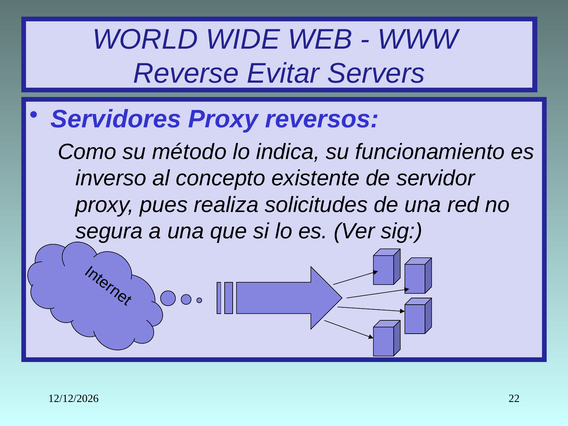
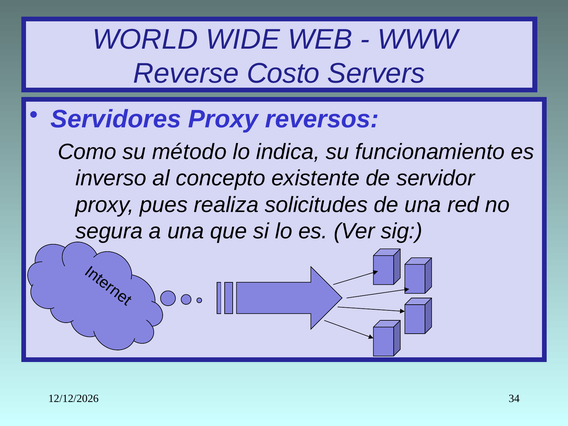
Evitar: Evitar -> Costo (283, 73)
22: 22 -> 34 (514, 398)
